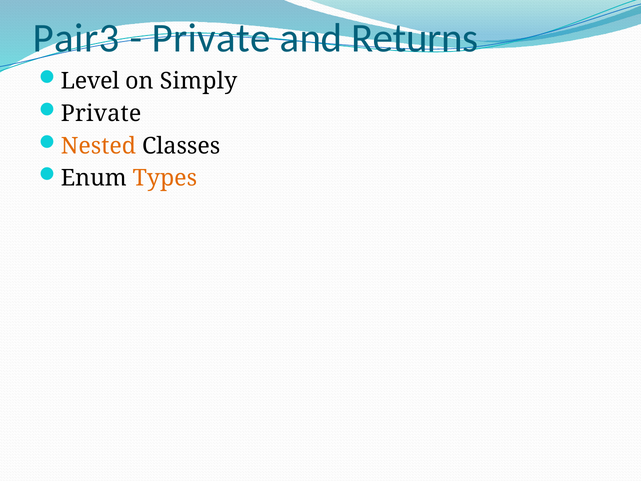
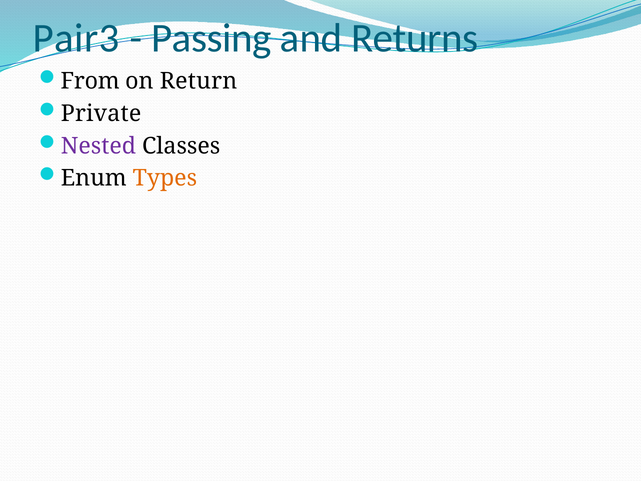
Private: Private -> Passing (211, 38)
Level: Level -> From (90, 81)
Simply: Simply -> Return (199, 81)
Nested colour: orange -> purple (98, 146)
